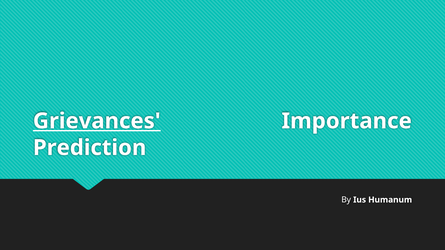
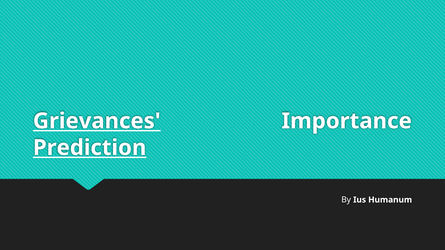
Prediction underline: none -> present (90, 148)
